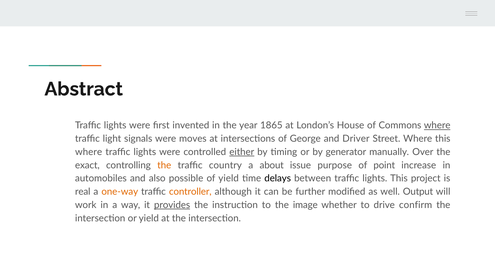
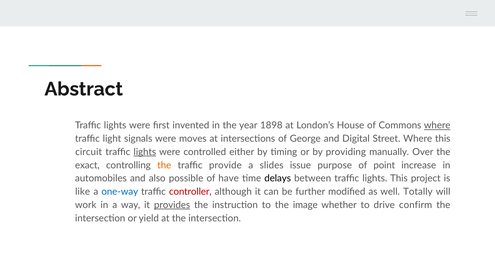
1865: 1865 -> 1898 (271, 126)
Driver: Driver -> Digital (356, 139)
where: where -> circuit (89, 152)
lights underline: none -> present (145, 152)
either underline: present -> none (242, 152)
generator: generator -> providing (346, 152)
country: country -> provide (225, 165)
about: about -> slides (272, 165)
of yield: yield -> have (229, 179)
real: real -> like (83, 192)
one-way colour: orange -> blue (120, 192)
controller colour: orange -> red (190, 192)
Output: Output -> Totally (418, 192)
